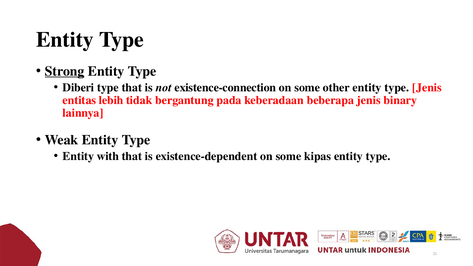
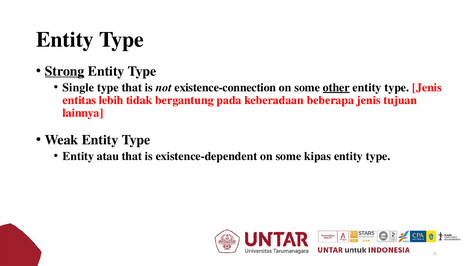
Diberi: Diberi -> Single (78, 87)
other underline: none -> present (336, 87)
binary: binary -> tujuan (400, 100)
with: with -> atau (108, 156)
